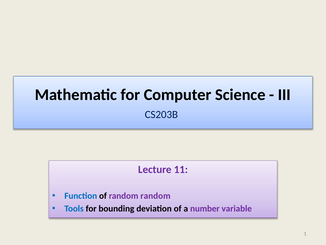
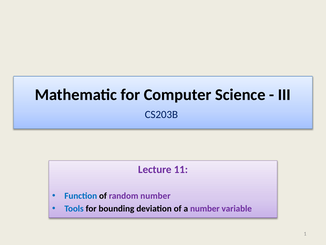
random random: random -> number (155, 196)
